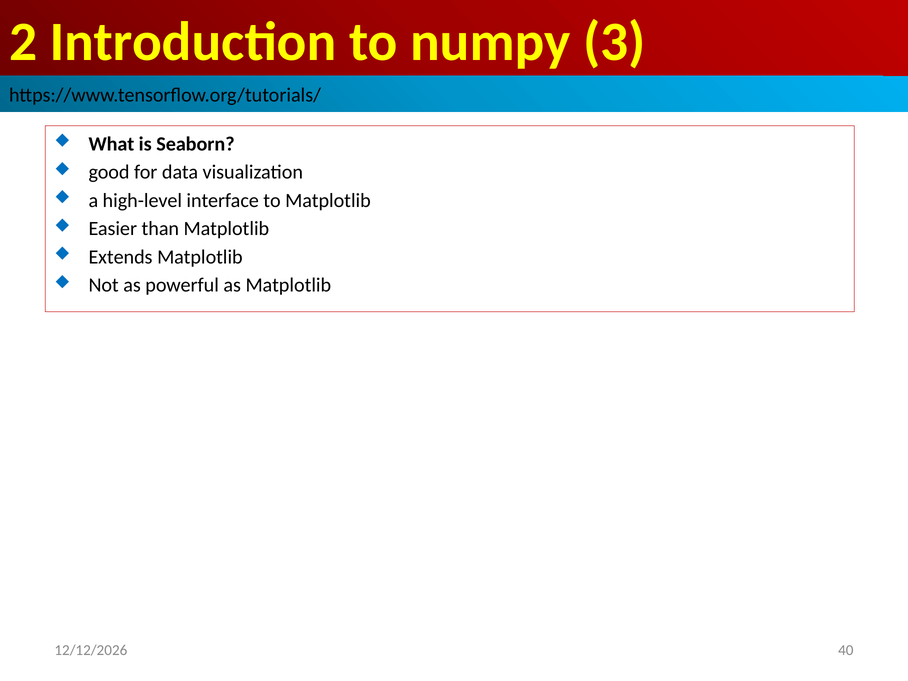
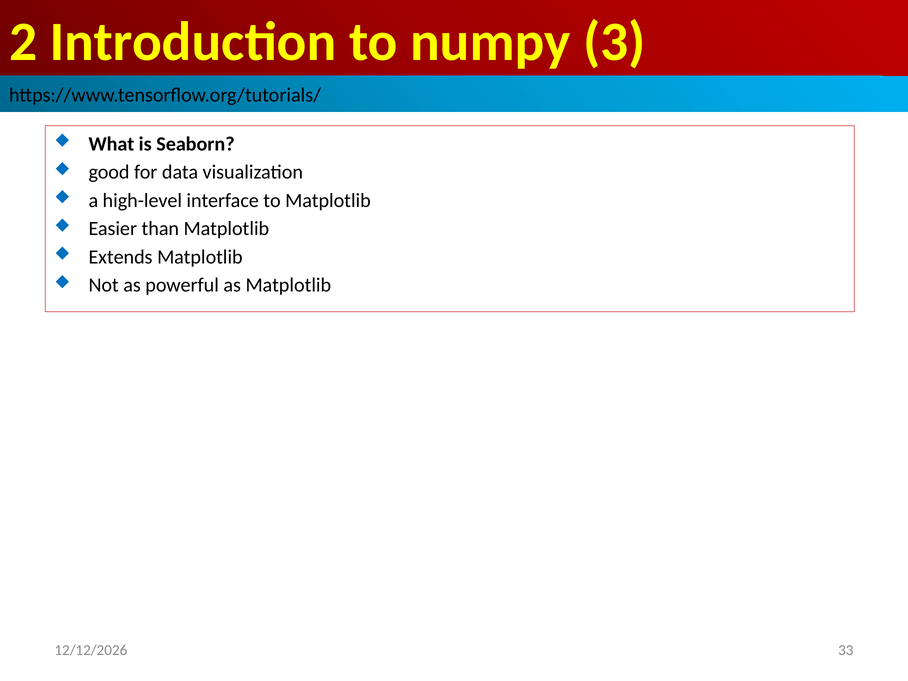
40: 40 -> 33 (846, 650)
